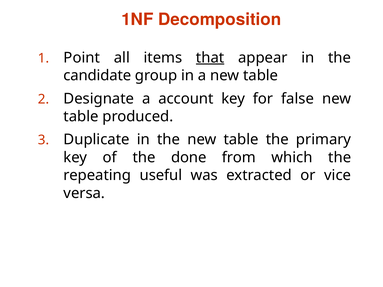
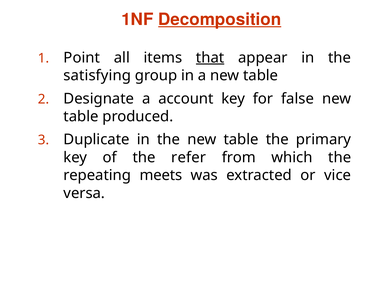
Decomposition underline: none -> present (220, 19)
candidate: candidate -> satisfying (97, 76)
done: done -> refer (189, 158)
useful: useful -> meets (161, 175)
